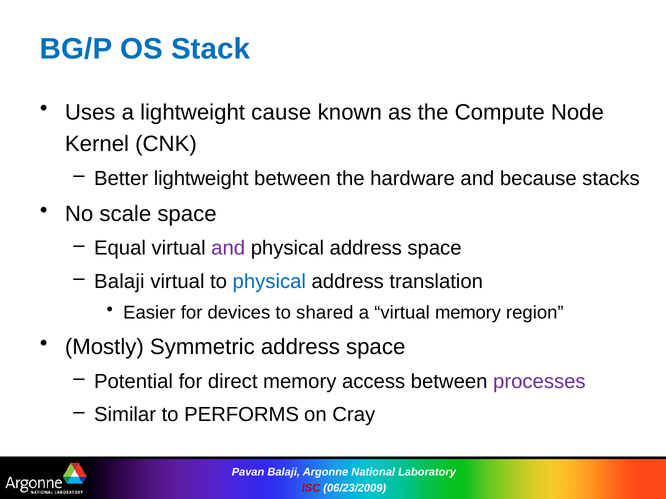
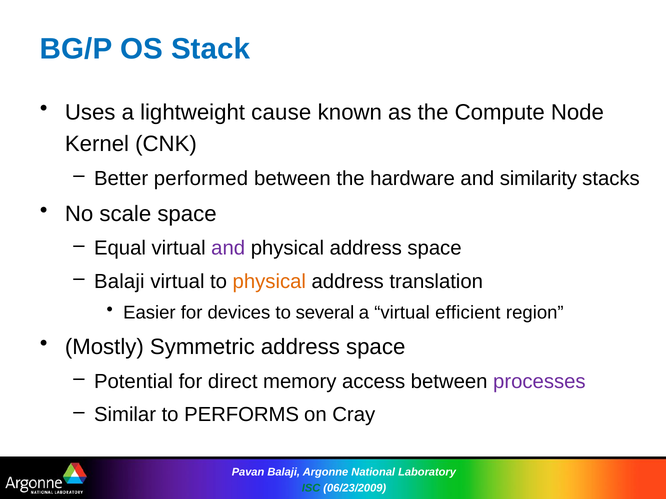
Better lightweight: lightweight -> performed (201, 179)
because: because -> similarity (538, 179)
physical colour: blue -> orange (269, 282)
shared: shared -> several (325, 313)
virtual memory: memory -> efficient (468, 313)
ISC colour: red -> green (311, 489)
